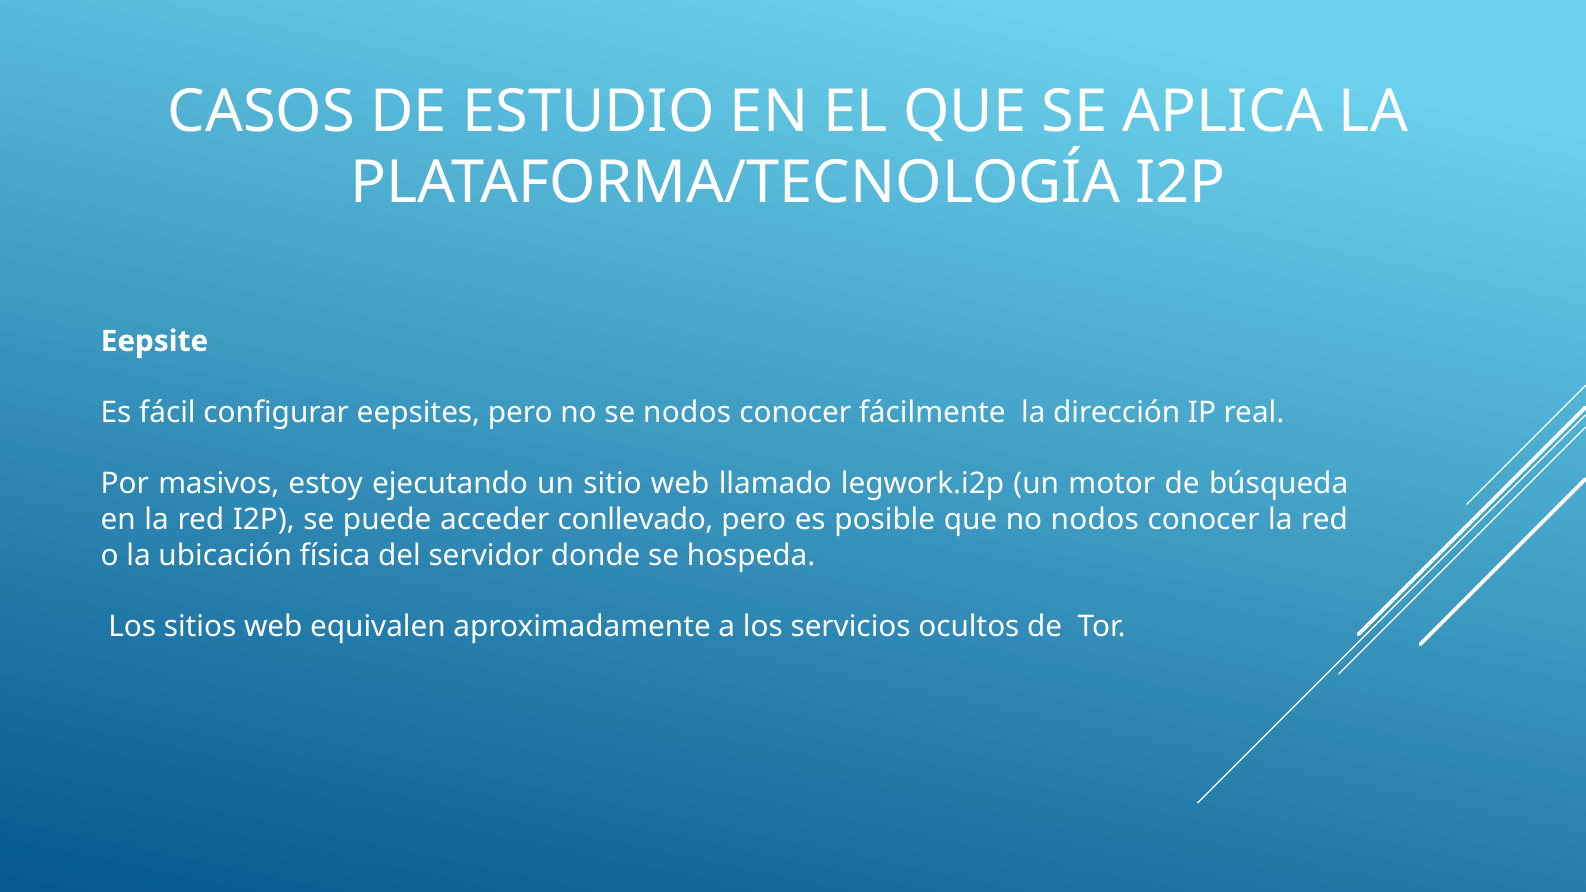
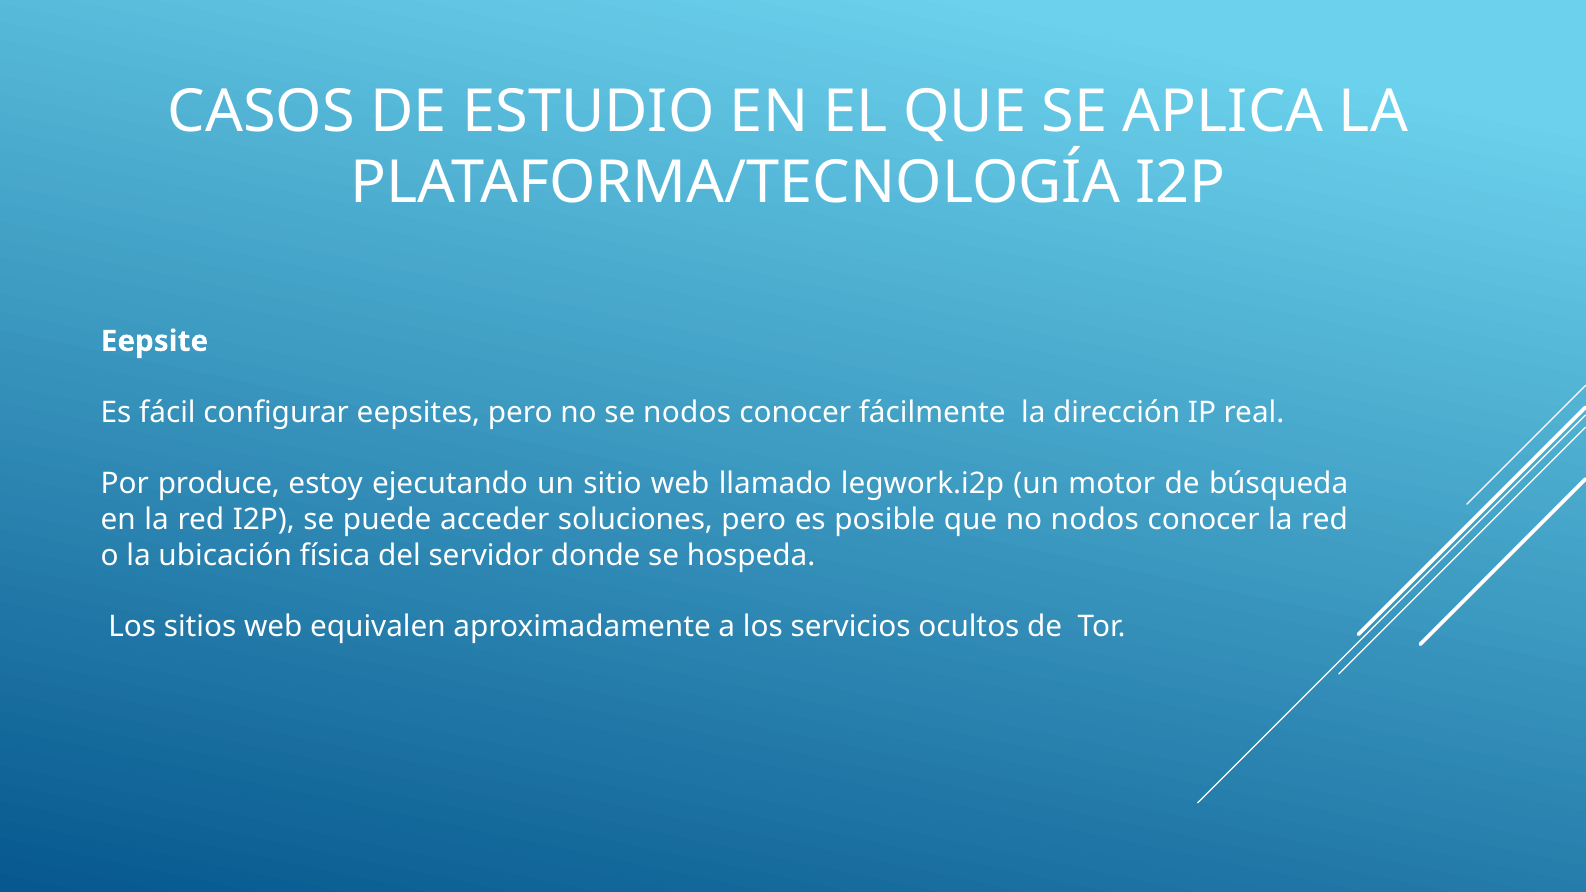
masivos: masivos -> produce (219, 484)
conllevado: conllevado -> soluciones (635, 520)
